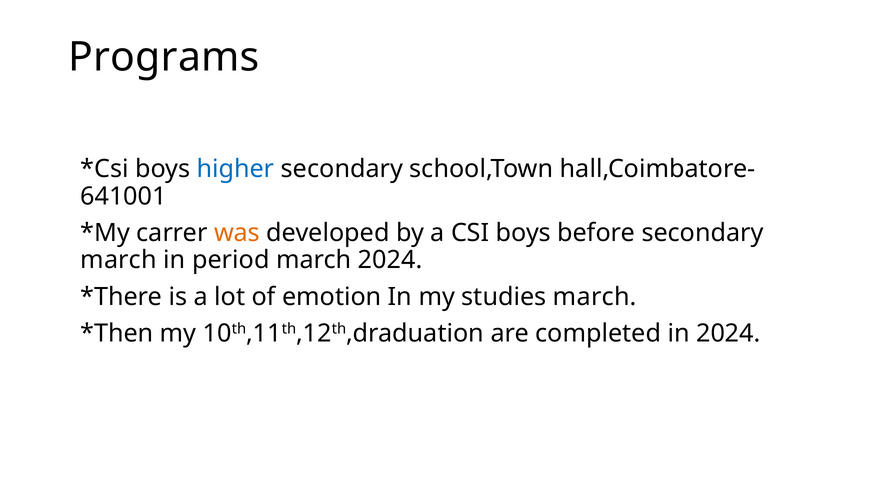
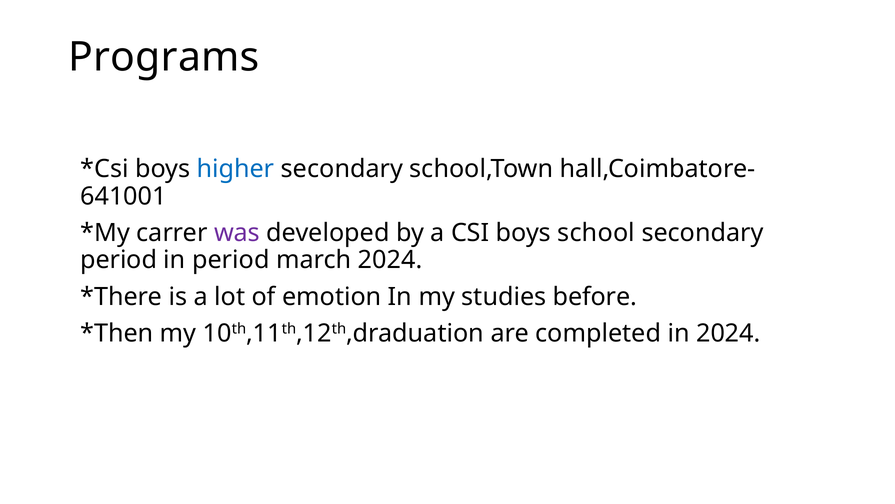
was colour: orange -> purple (237, 233)
before: before -> school (596, 233)
march: march -> period (119, 260)
studies march: march -> before (595, 296)
